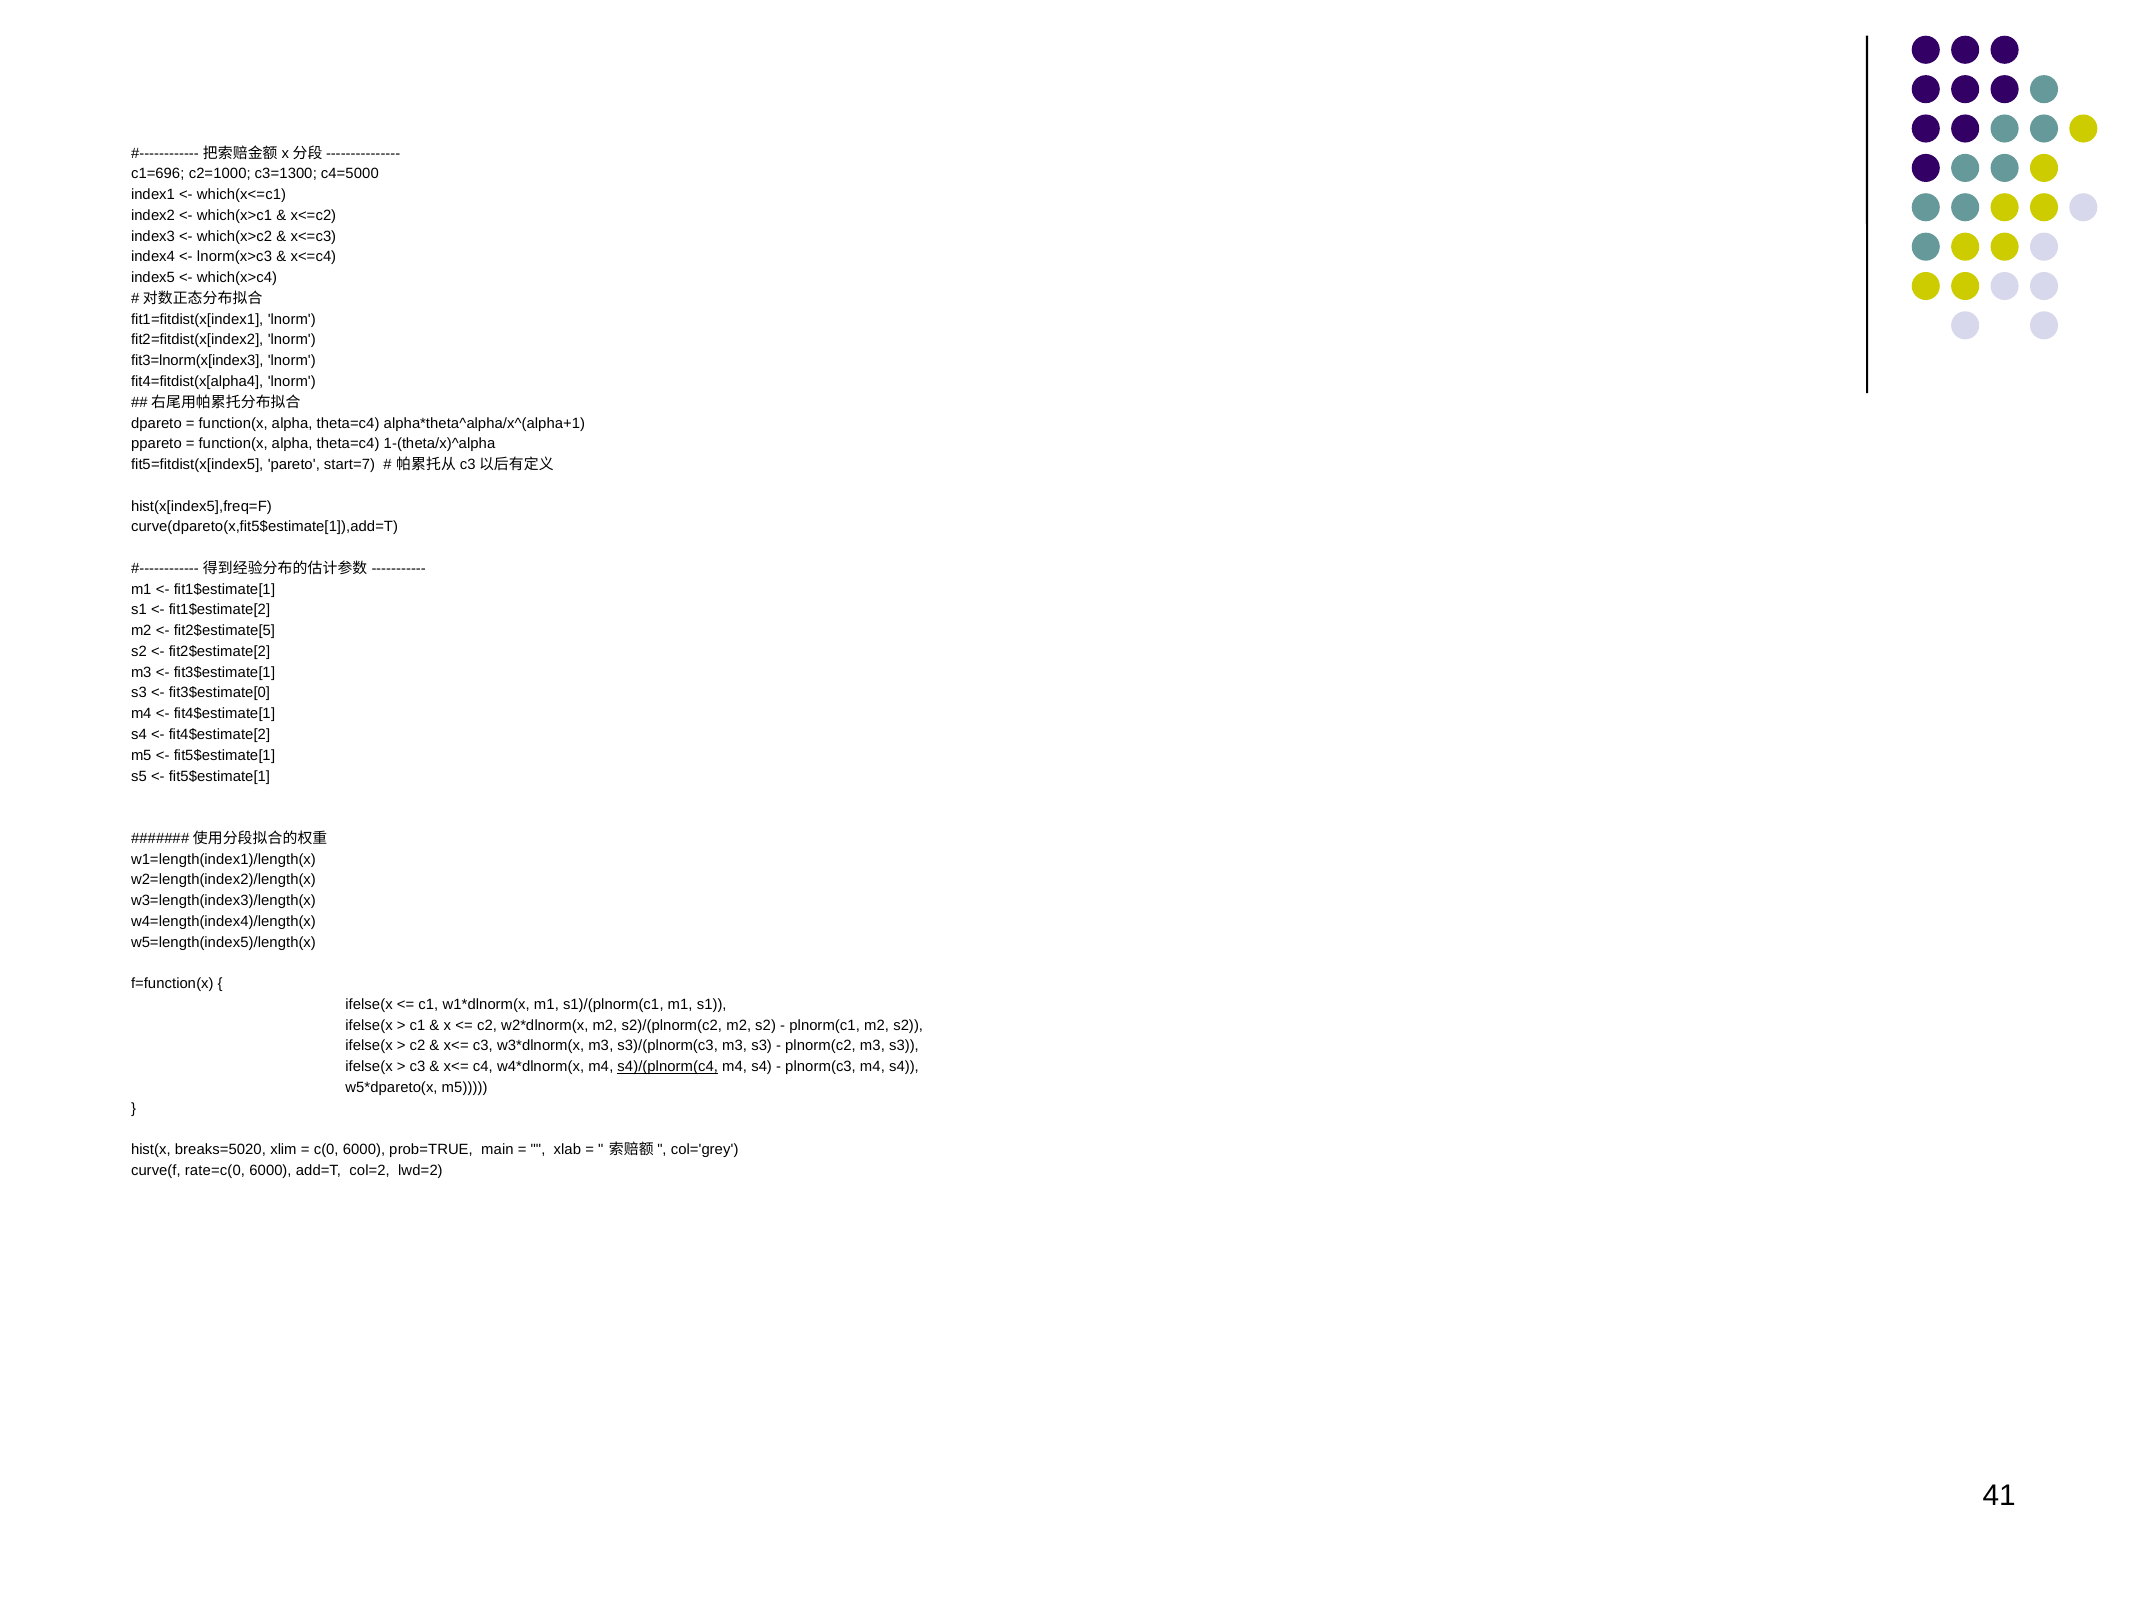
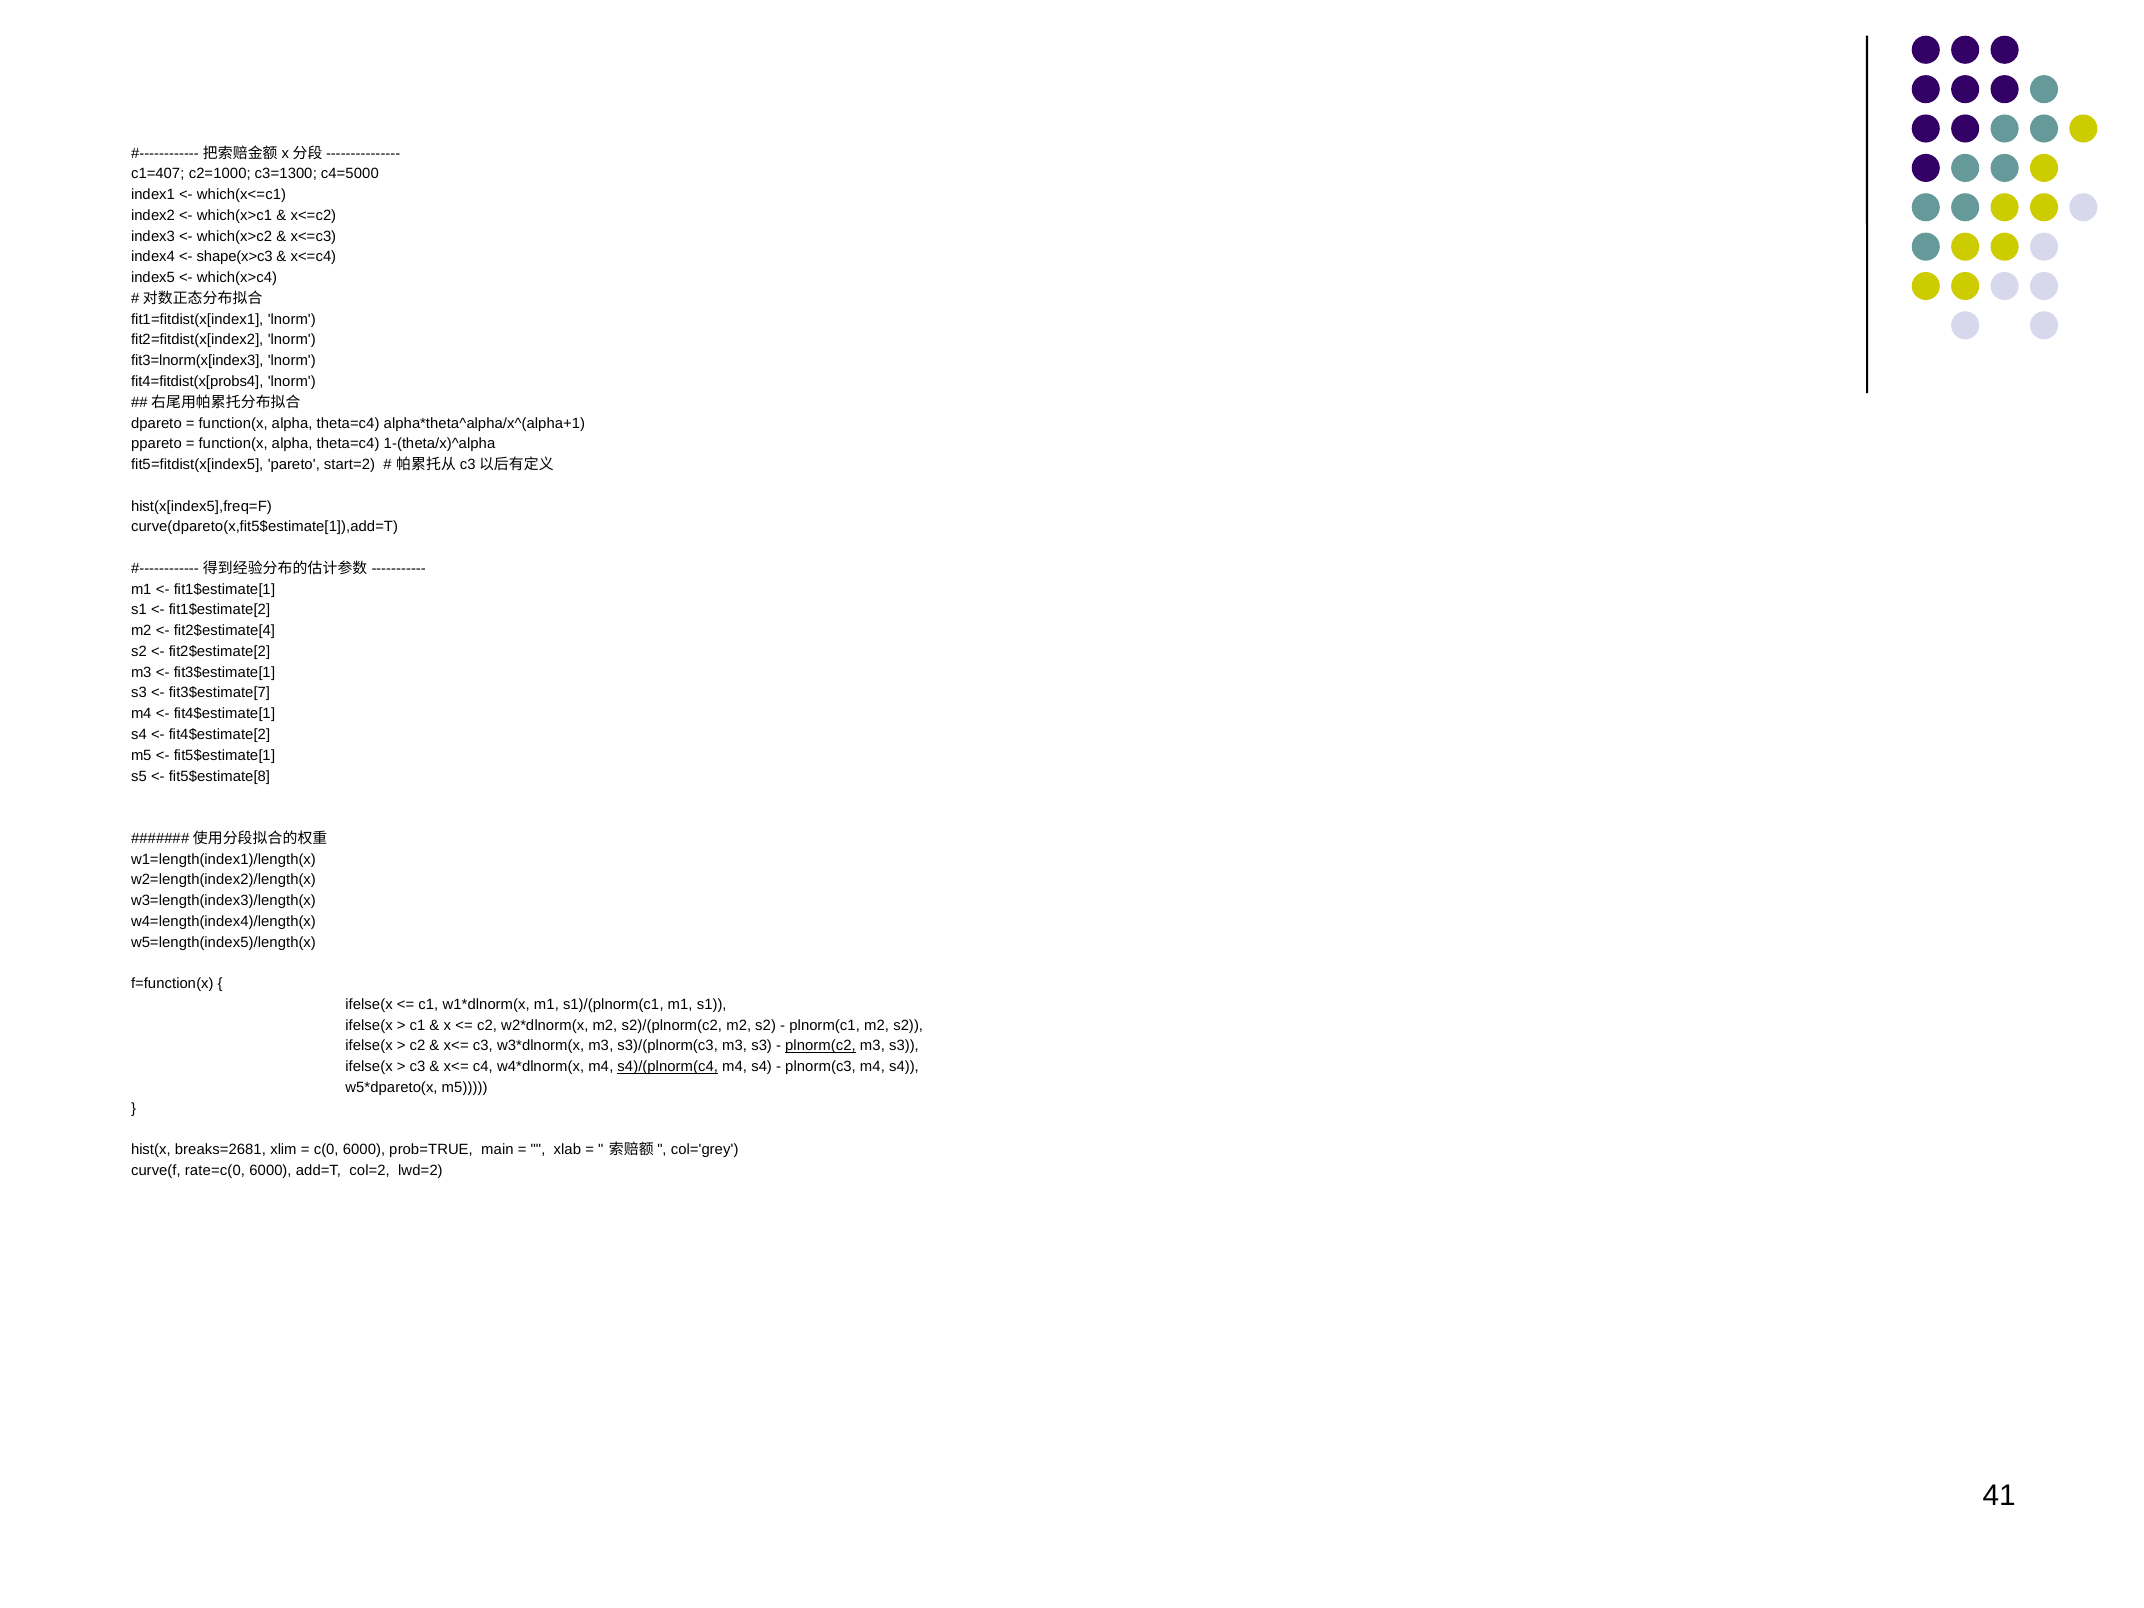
c1=696: c1=696 -> c1=407 (158, 174)
lnorm(x>c3: lnorm(x>c3 -> shape(x>c3 (235, 257)
fit4=fitdist(x[alpha4: fit4=fitdist(x[alpha4 -> fit4=fitdist(x[probs4 (197, 382)
start=7: start=7 -> start=2 (350, 465)
fit2$estimate[5: fit2$estimate[5 -> fit2$estimate[4 (224, 631)
fit3$estimate[0: fit3$estimate[0 -> fit3$estimate[7 (219, 693)
fit5$estimate[1: fit5$estimate[1 -> fit5$estimate[8 (219, 776)
plnorm(c2 underline: none -> present (820, 1046)
breaks=5020: breaks=5020 -> breaks=2681 (220, 1150)
